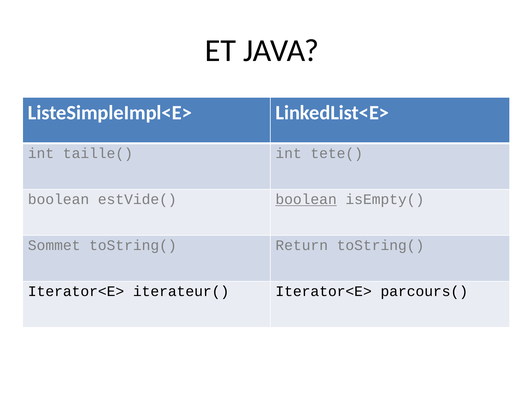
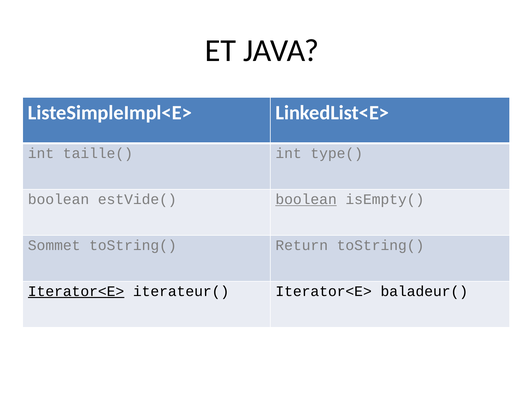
tete(: tete( -> type( (337, 153)
Iterator<E> underline: none -> present (76, 291)
parcours(: parcours( -> baladeur( (424, 291)
